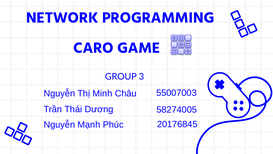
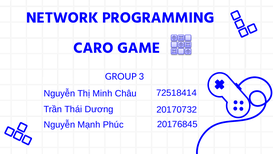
55007003: 55007003 -> 72518414 (176, 93)
58274005: 58274005 -> 20170732 (177, 109)
